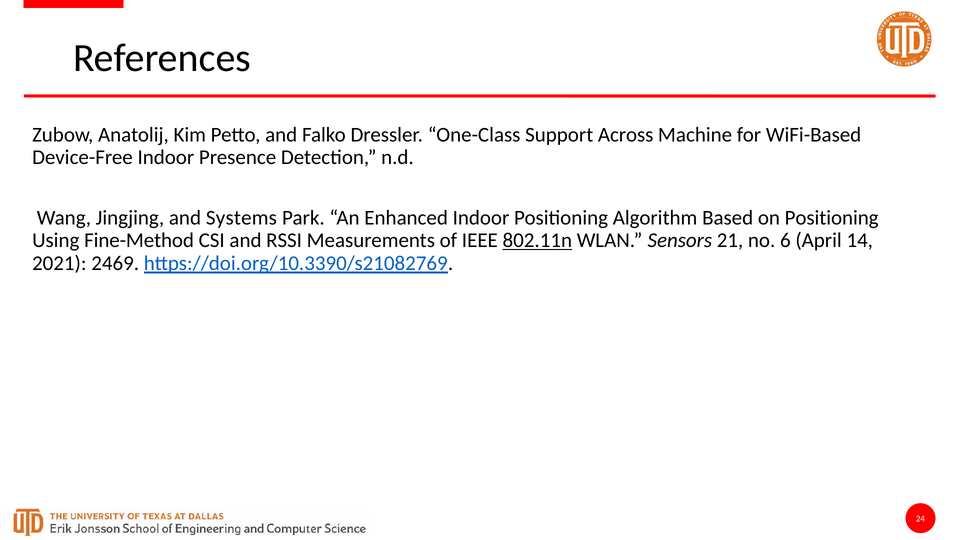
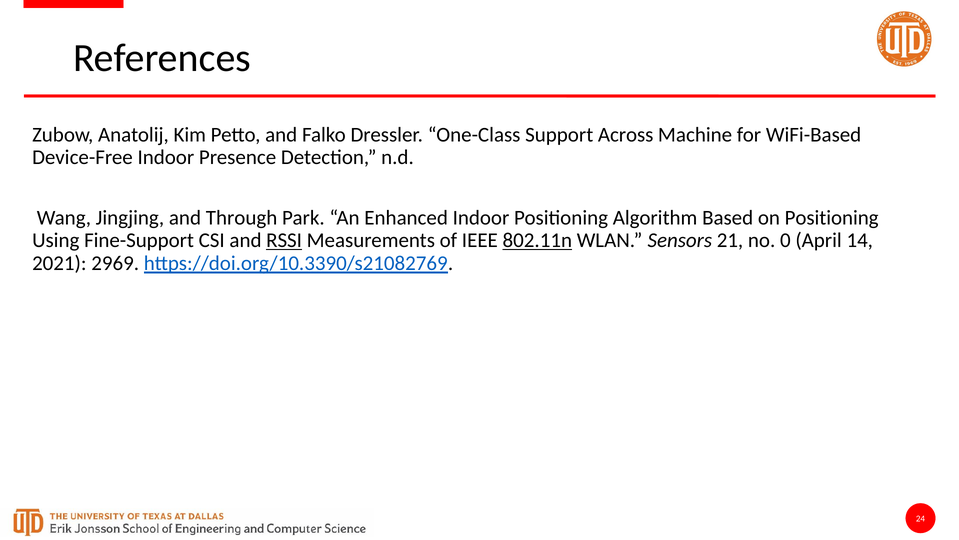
Systems: Systems -> Through (242, 218)
Fine-Method: Fine-Method -> Fine-Support (139, 240)
RSSI underline: none -> present (284, 240)
6: 6 -> 0 (785, 240)
2469: 2469 -> 2969 (115, 263)
